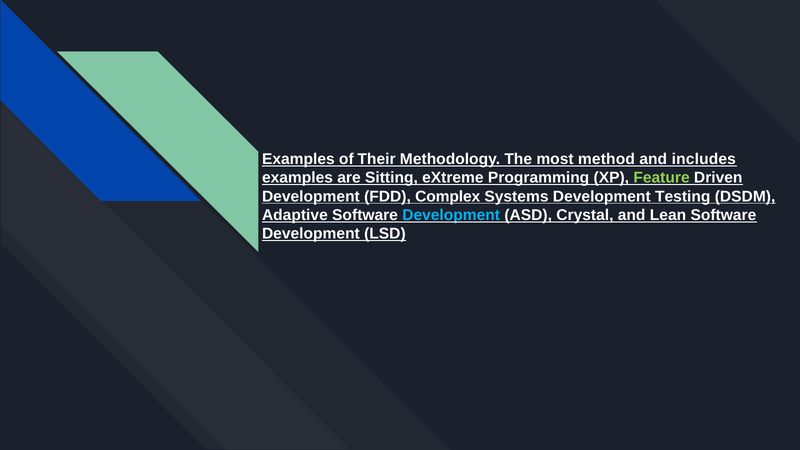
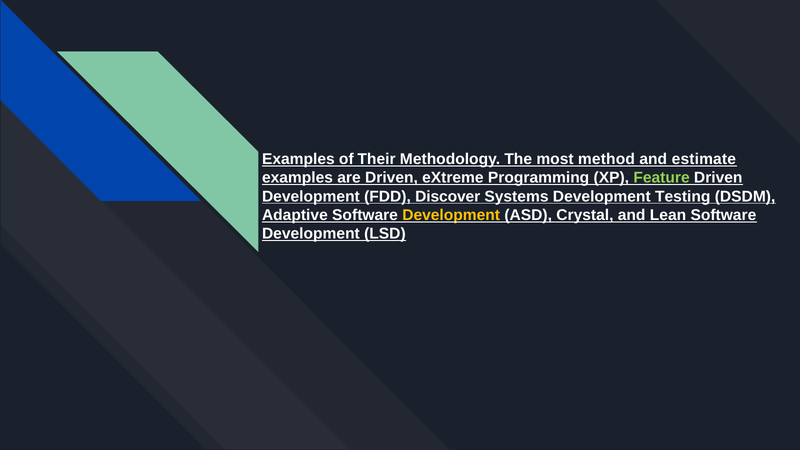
includes: includes -> estimate (704, 159)
are Sitting: Sitting -> Driven (391, 178)
Complex: Complex -> Discover (448, 196)
Development colour: light blue -> yellow (451, 215)
